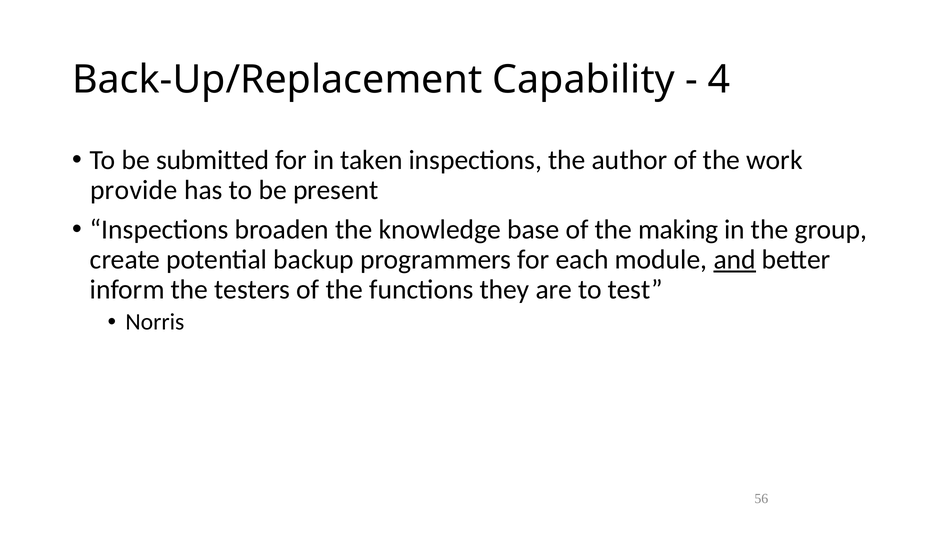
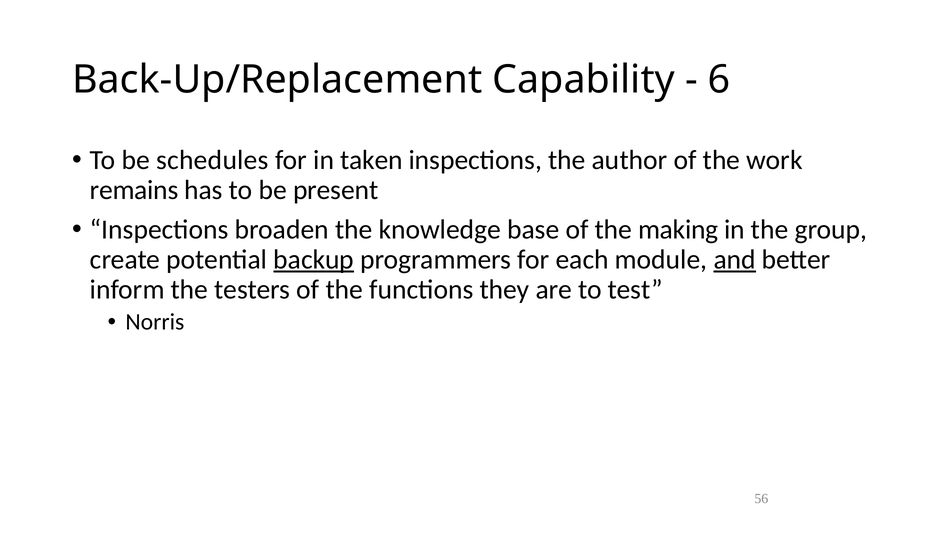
4: 4 -> 6 (719, 80)
submitted: submitted -> schedules (212, 160)
provide: provide -> remains (134, 190)
backup underline: none -> present (314, 259)
